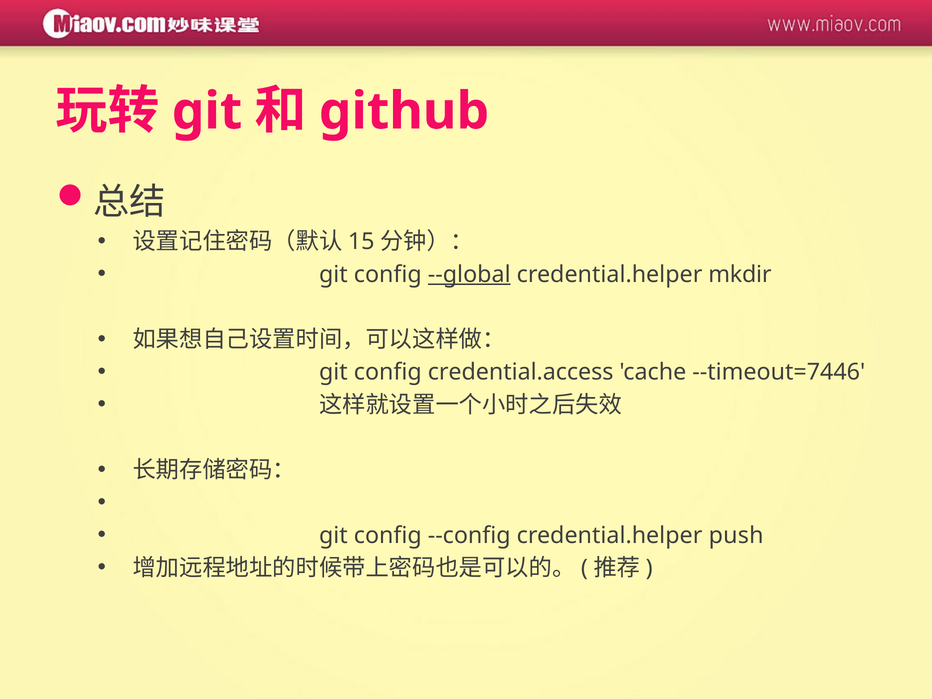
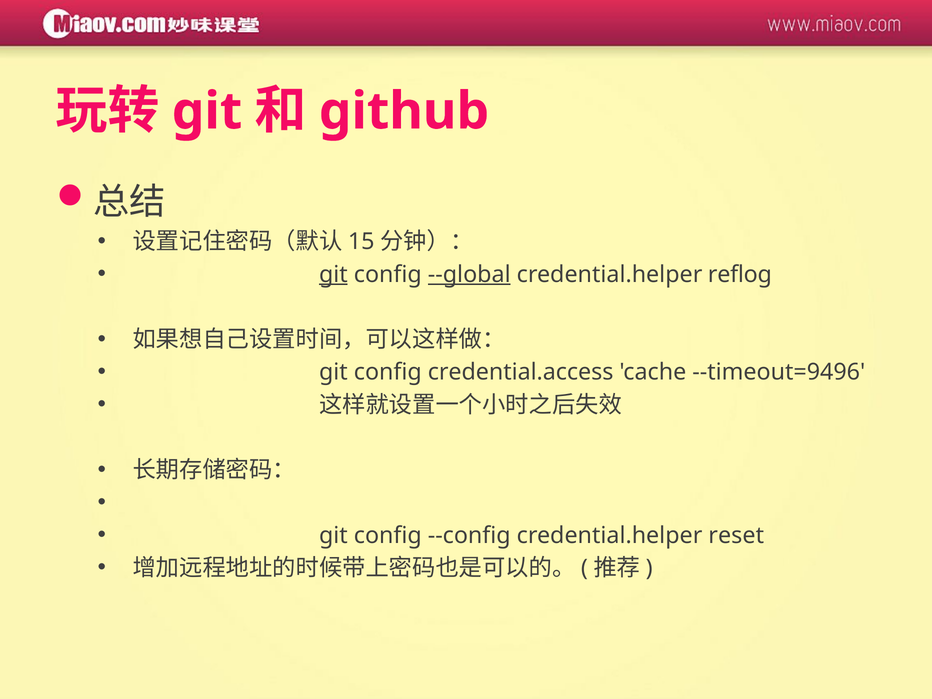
git underline: none -> present (333, 274)
mkdir: mkdir -> reflog (740, 274)
--timeout=7446: --timeout=7446 -> --timeout=9496 (779, 372)
push: push -> reset (736, 535)
